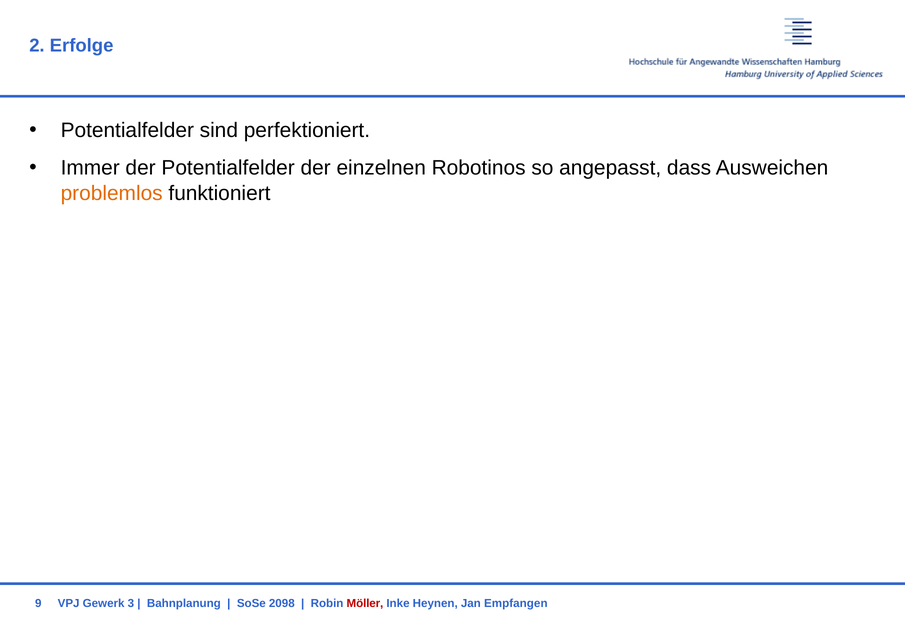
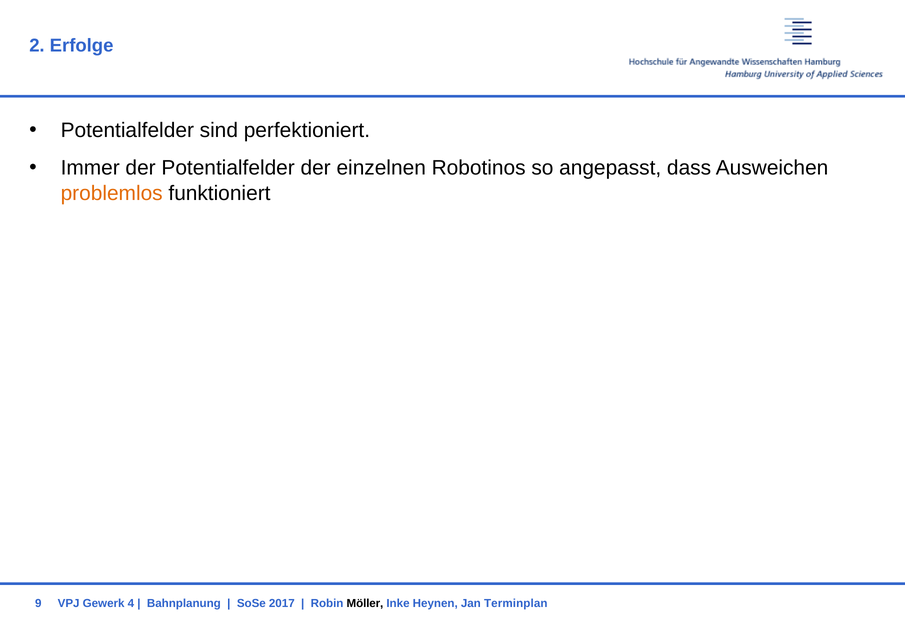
3: 3 -> 4 (131, 603)
2098: 2098 -> 2017 (282, 603)
Möller colour: red -> black (365, 603)
Empfangen: Empfangen -> Terminplan (516, 603)
